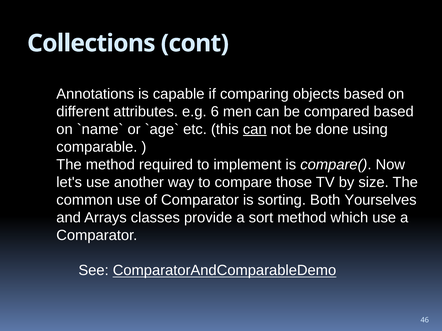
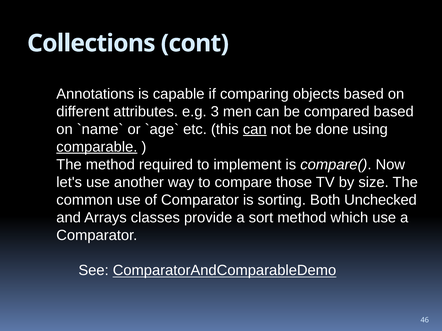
6: 6 -> 3 (215, 112)
comparable underline: none -> present (97, 147)
Yourselves: Yourselves -> Unchecked (380, 200)
